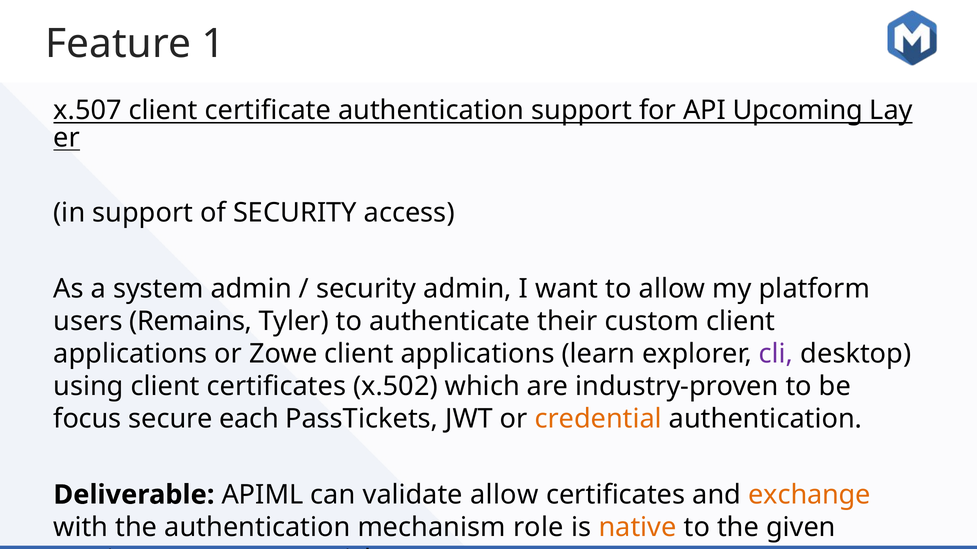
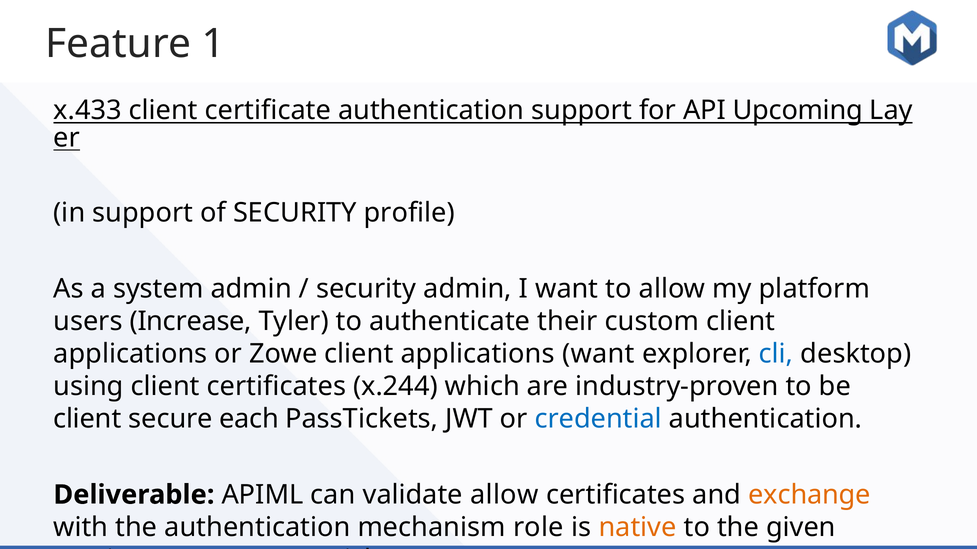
x.507: x.507 -> x.433 (87, 111)
access: access -> profile (409, 213)
Remains: Remains -> Increase (191, 322)
applications learn: learn -> want (598, 354)
cli colour: purple -> blue (776, 354)
x.502: x.502 -> x.244 (395, 387)
focus: focus -> client (87, 419)
credential colour: orange -> blue (598, 419)
